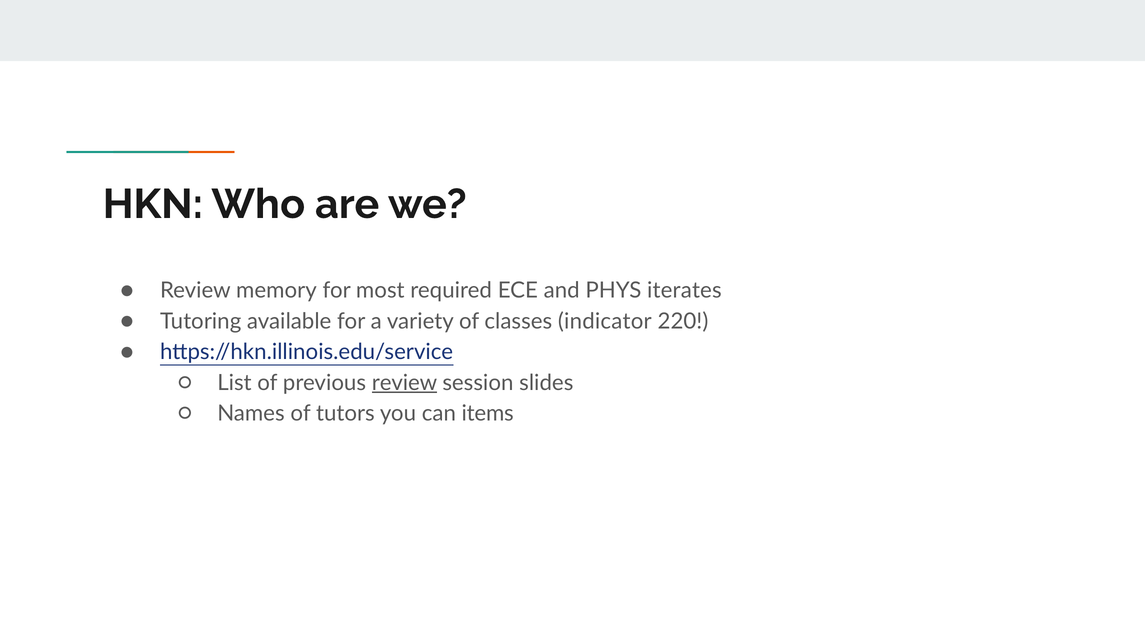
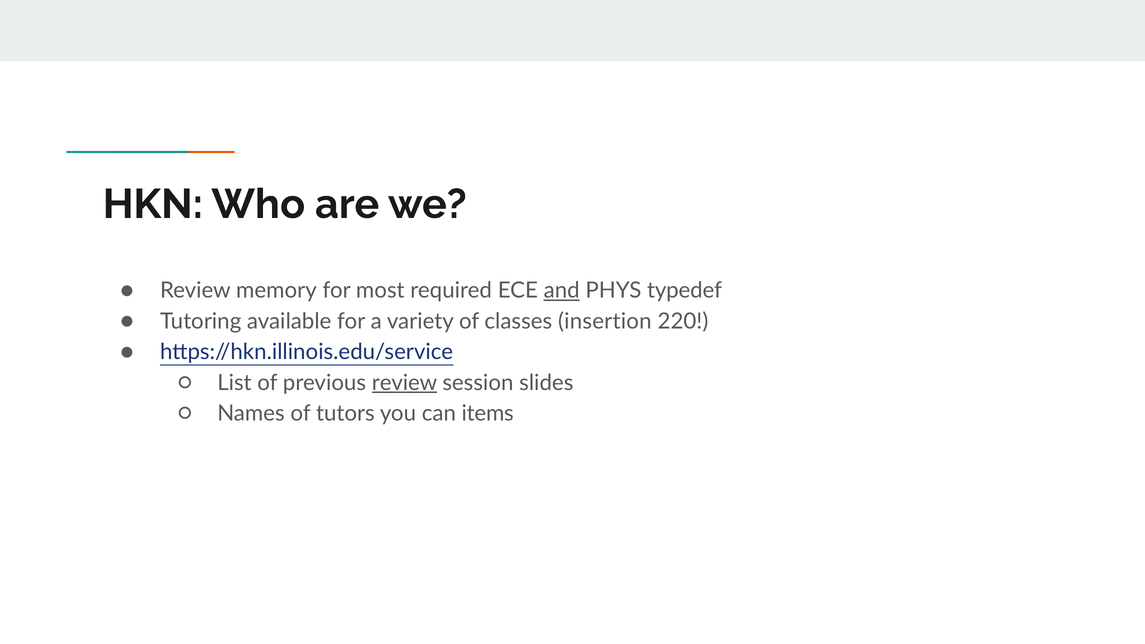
and underline: none -> present (562, 291)
iterates: iterates -> typedef (685, 291)
indicator: indicator -> insertion (605, 321)
